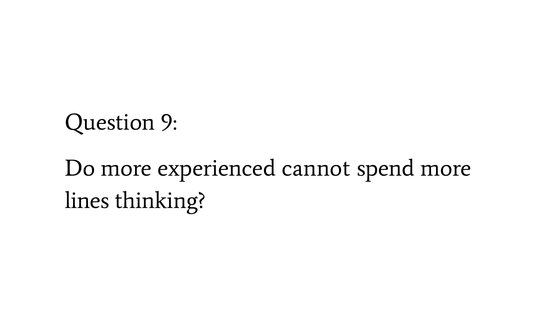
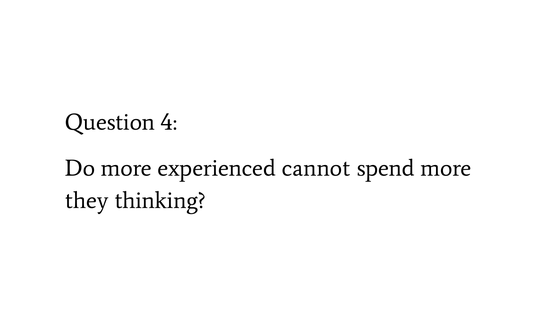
9: 9 -> 4 (169, 122)
lines: lines -> they (87, 200)
